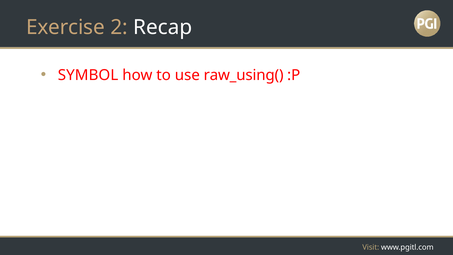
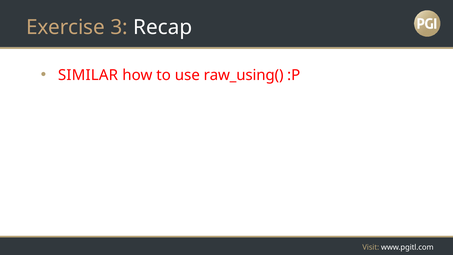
2: 2 -> 3 (119, 27)
SYMBOL: SYMBOL -> SIMILAR (88, 75)
